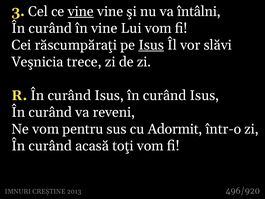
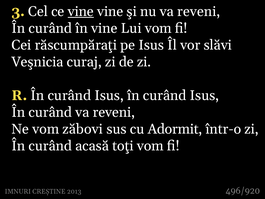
nu va întâlni: întâlni -> reveni (199, 11)
Isus underline: present -> none (151, 45)
trece: trece -> curaj (84, 62)
pentru: pentru -> zăbovi (83, 129)
